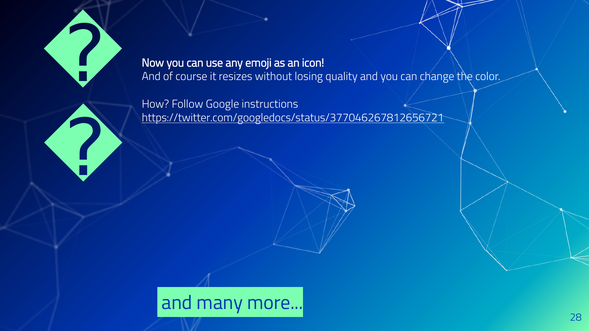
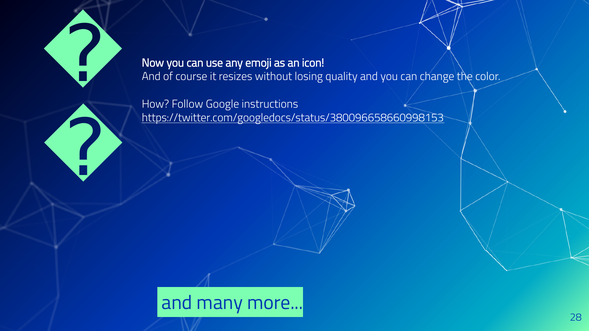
https://twitter.com/googledocs/status/377046267812656721: https://twitter.com/googledocs/status/377046267812656721 -> https://twitter.com/googledocs/status/380096658660998153 (293, 118)
